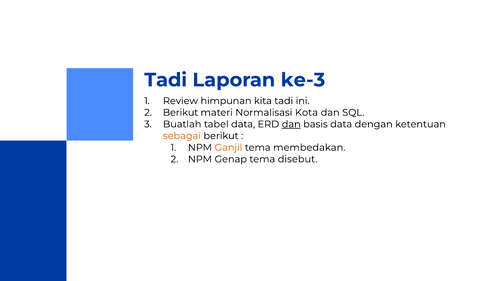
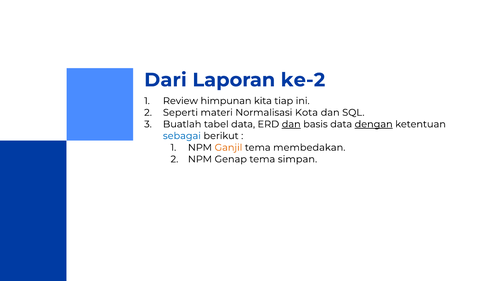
Tadi: Tadi -> Dari (165, 80)
ke-3: ke-3 -> ke-2 (303, 80)
kita tadi: tadi -> tiap (284, 101)
Berikut: Berikut -> Seperti (180, 113)
dengan underline: none -> present (374, 124)
sebagai colour: orange -> blue (182, 136)
disebut: disebut -> simpan (297, 159)
